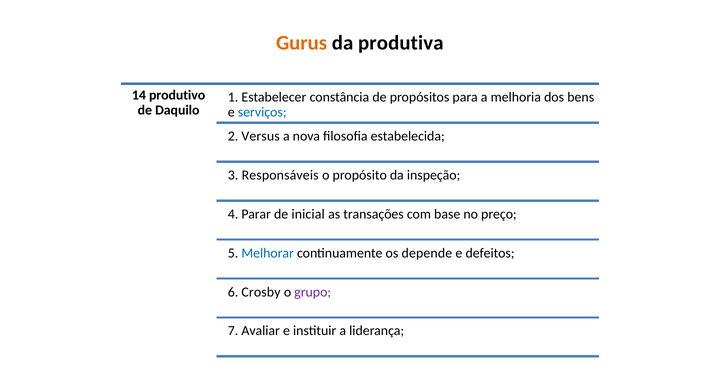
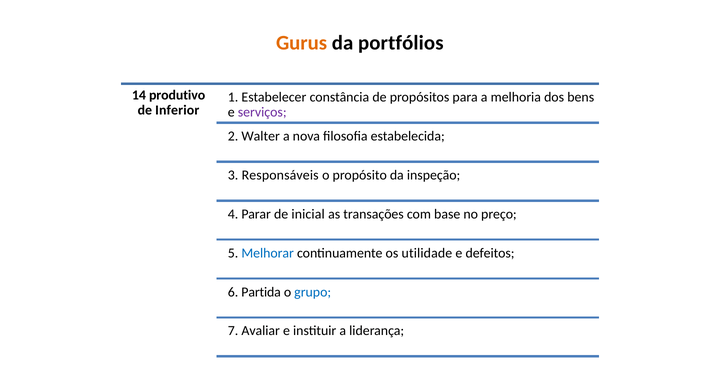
produtiva: produtiva -> portfólios (401, 43)
Daquilo: Daquilo -> Inferior (177, 110)
serviços colour: blue -> purple (262, 112)
Versus: Versus -> Walter (261, 136)
depende: depende -> utilidade (427, 253)
Crosby: Crosby -> Partida (261, 292)
grupo colour: purple -> blue (313, 292)
